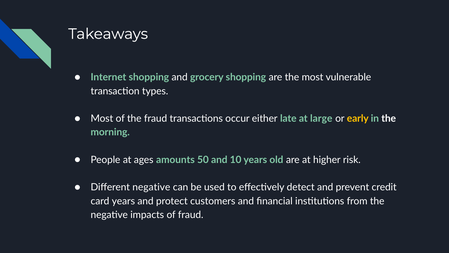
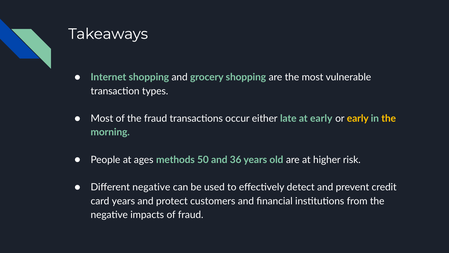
at large: large -> early (321, 118)
the colour: white -> yellow (389, 118)
amounts: amounts -> methods (175, 160)
10: 10 -> 36 (236, 160)
